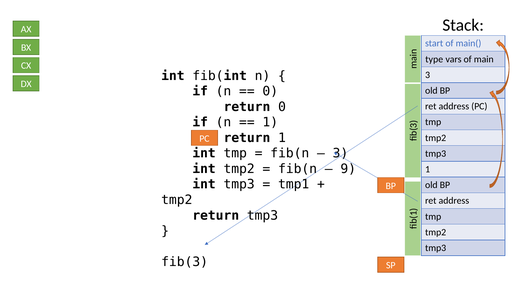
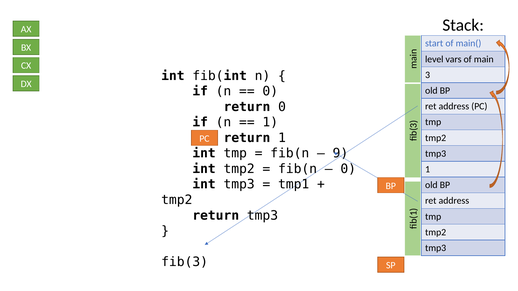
type: type -> level (434, 59)
3: 3 -> 9 (340, 154)
9: 9 -> 0 (348, 169)
